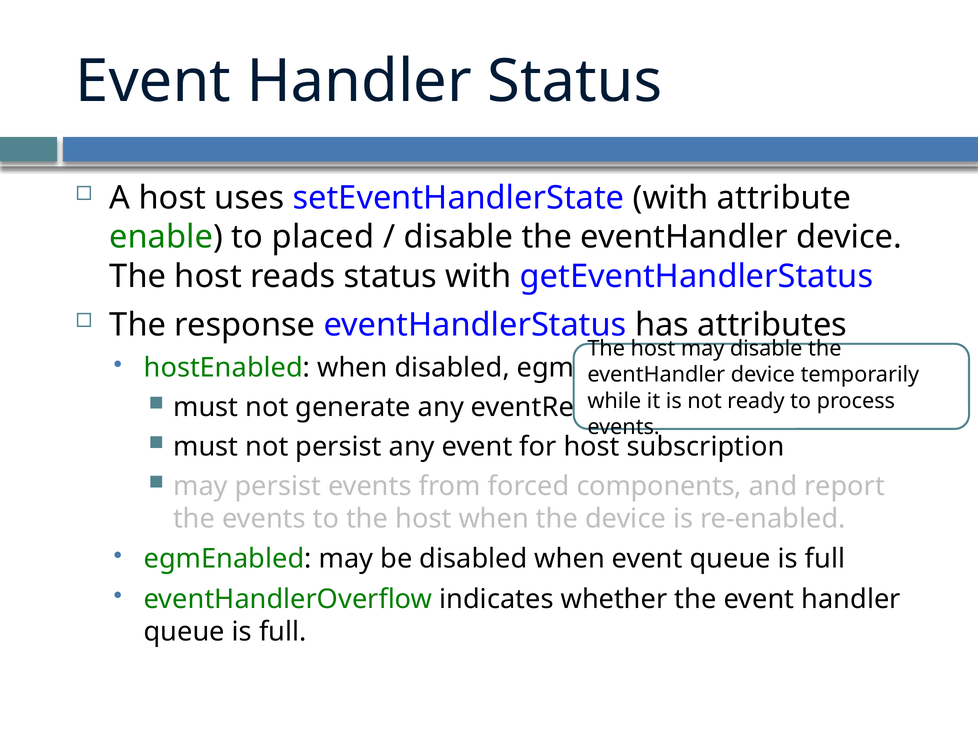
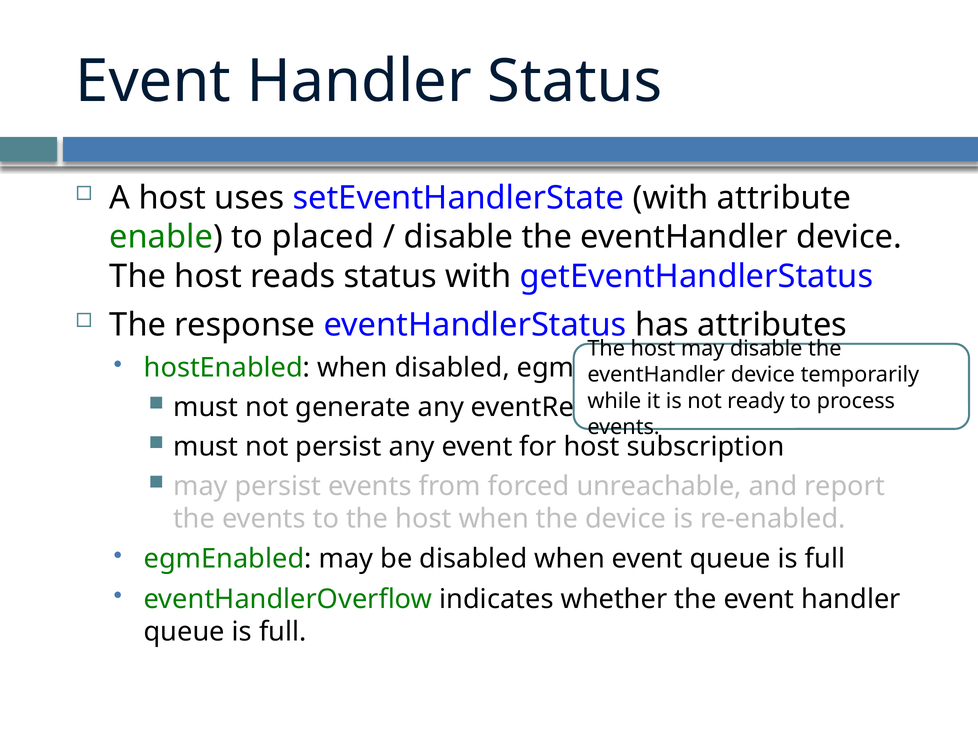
components: components -> unreachable (659, 486)
